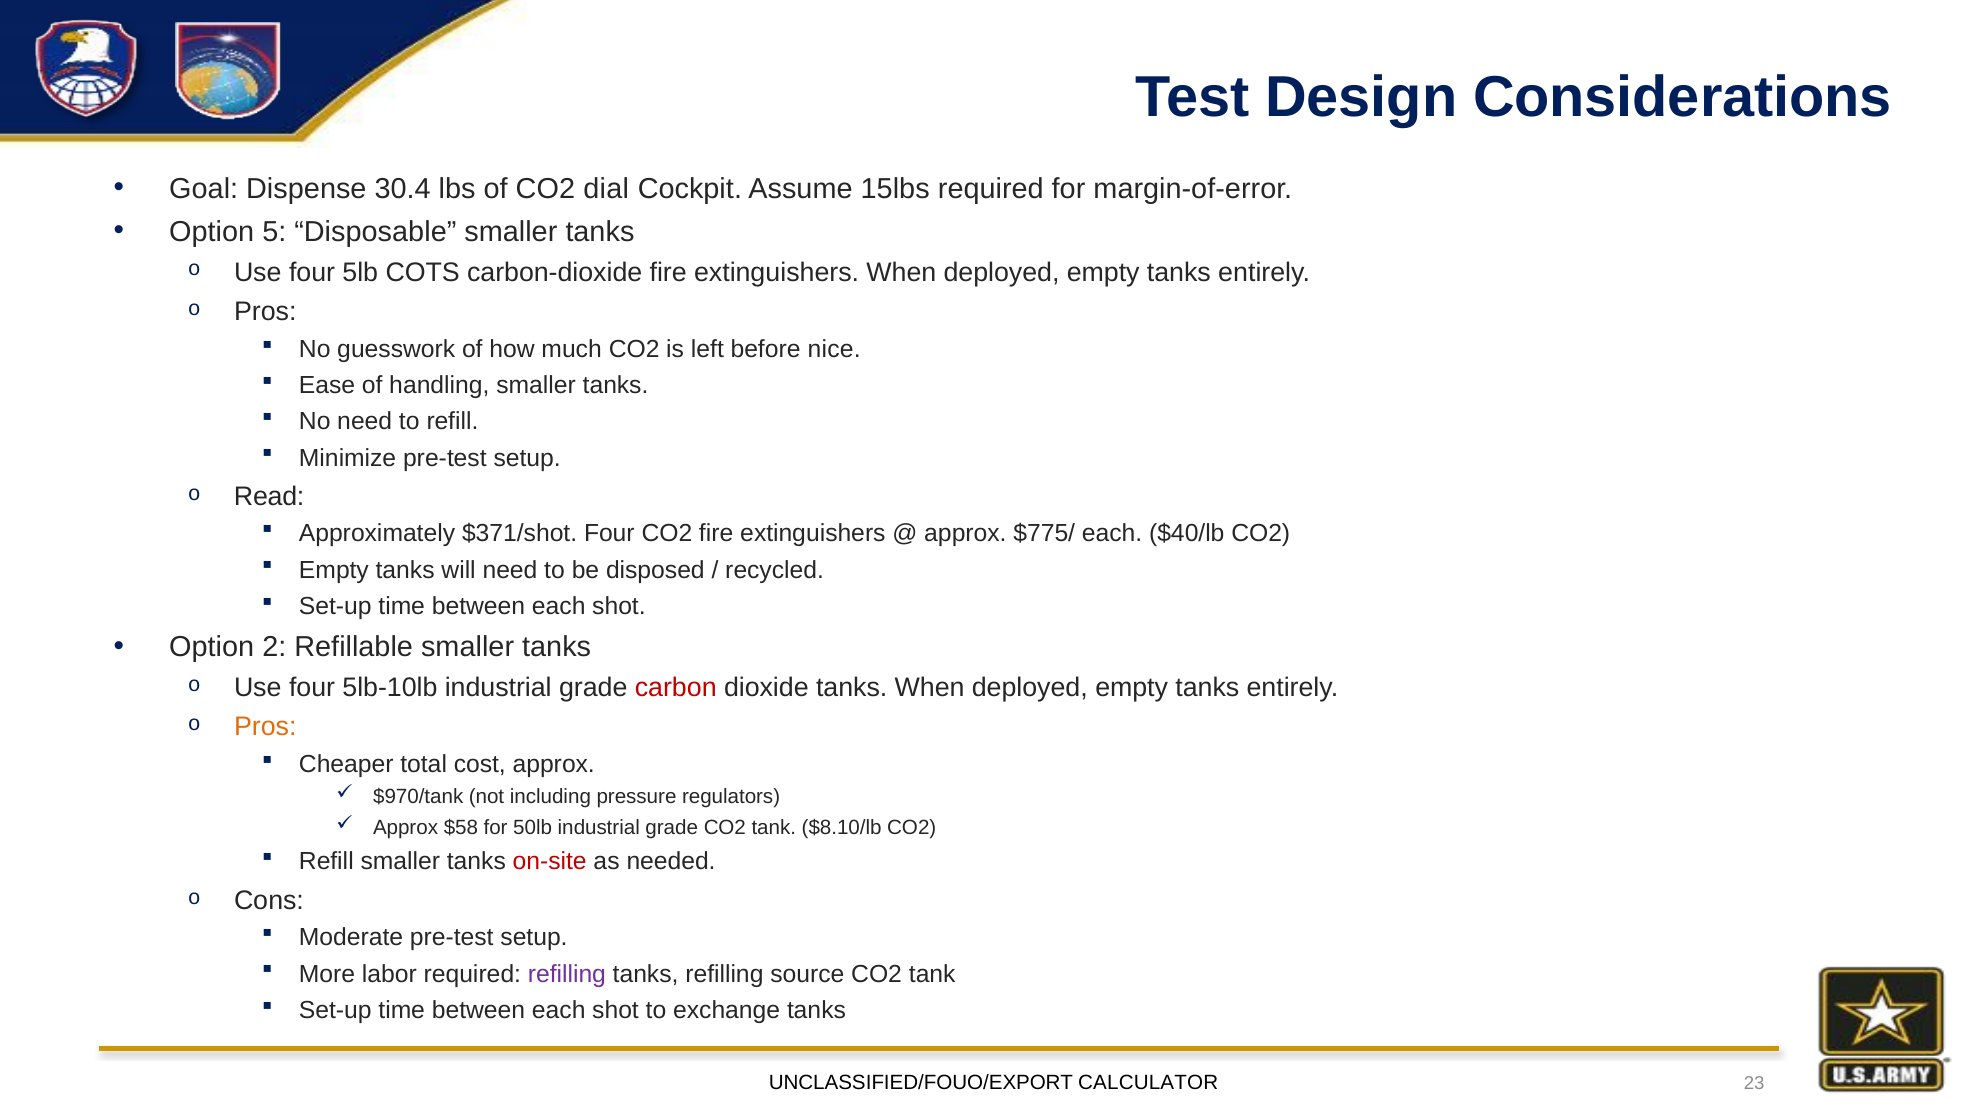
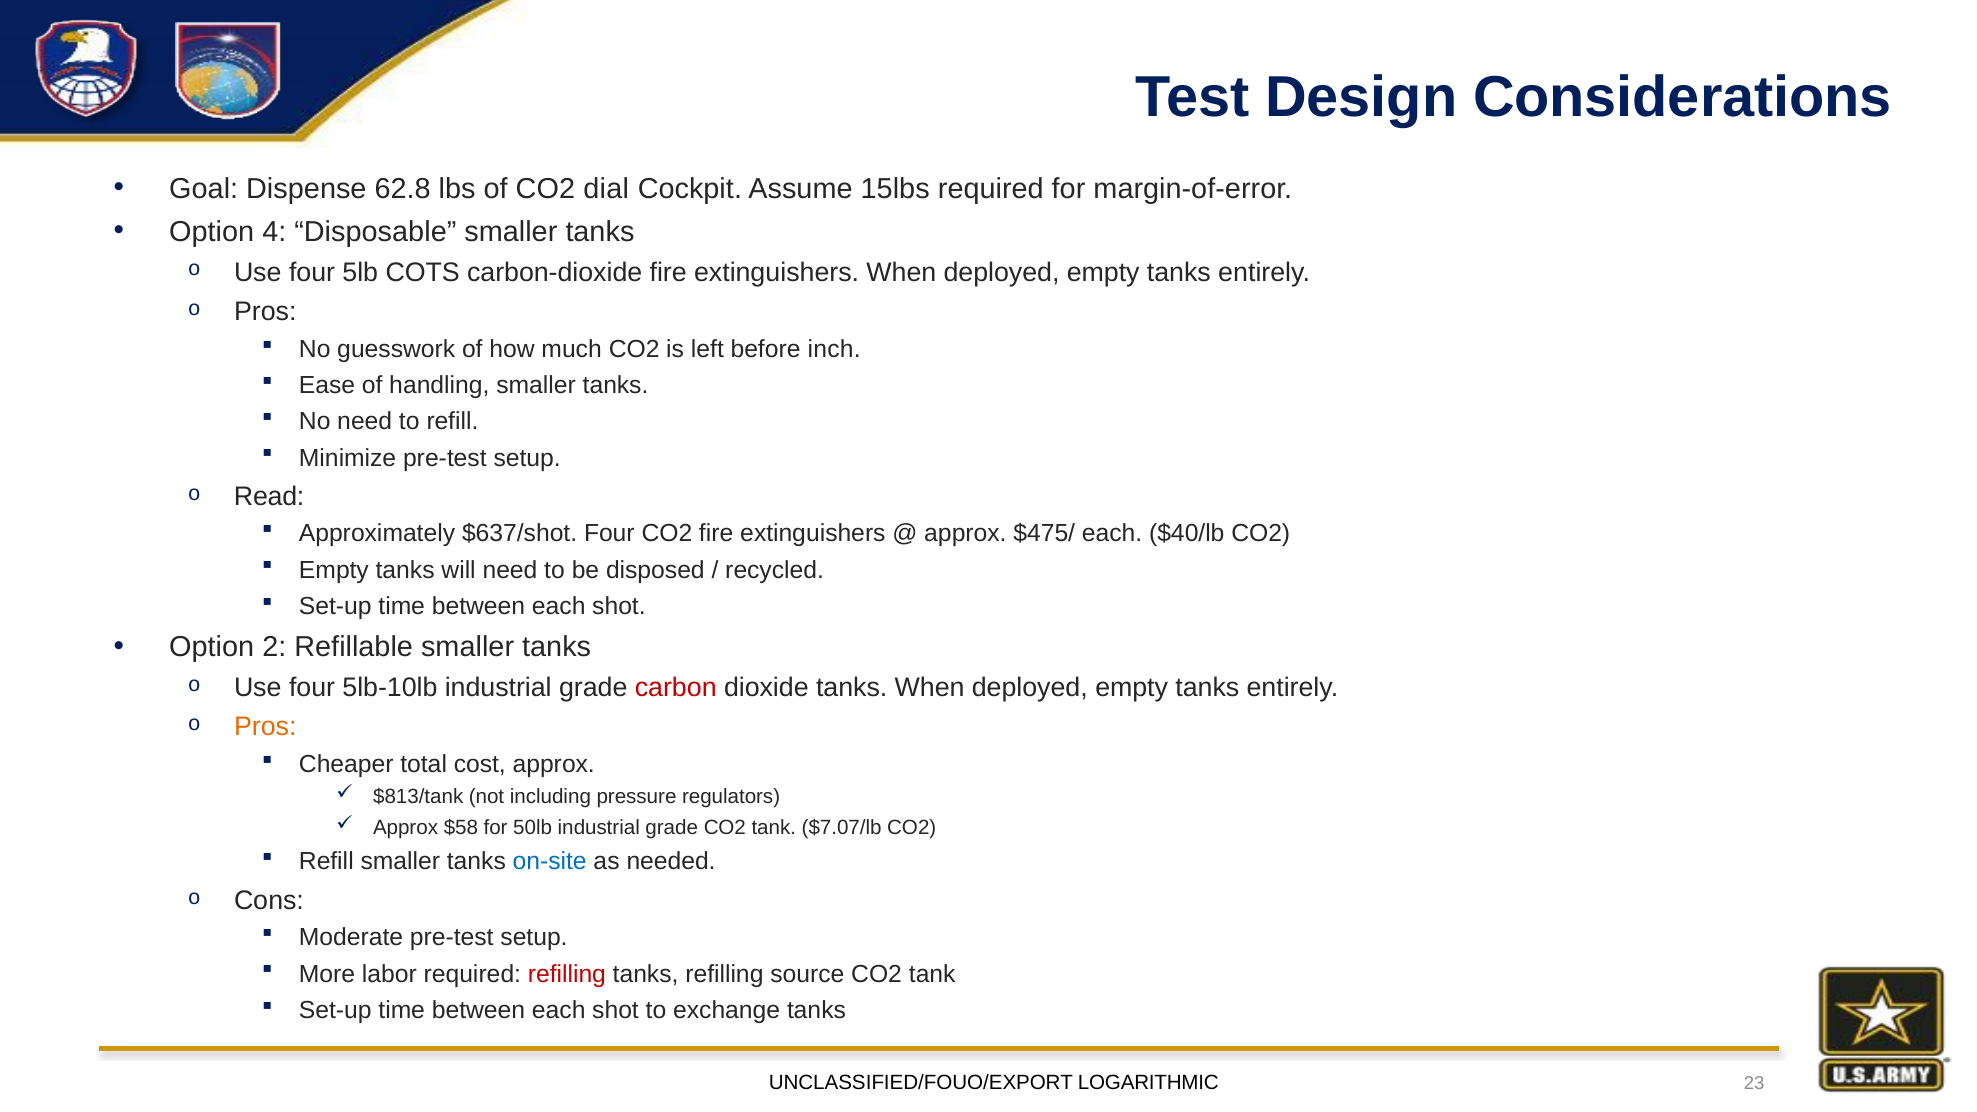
30.4: 30.4 -> 62.8 (403, 189)
5: 5 -> 4 (274, 232)
nice: nice -> inch (834, 349)
$371/shot: $371/shot -> $637/shot (520, 534)
$775/: $775/ -> $475/ (1044, 534)
$970/tank: $970/tank -> $813/tank (418, 797)
$8.10/lb: $8.10/lb -> $7.07/lb (842, 828)
on-site colour: red -> blue (550, 862)
refilling colour: purple -> red (567, 974)
CALCULATOR: CALCULATOR -> LOGARITHMIC (1148, 1083)
